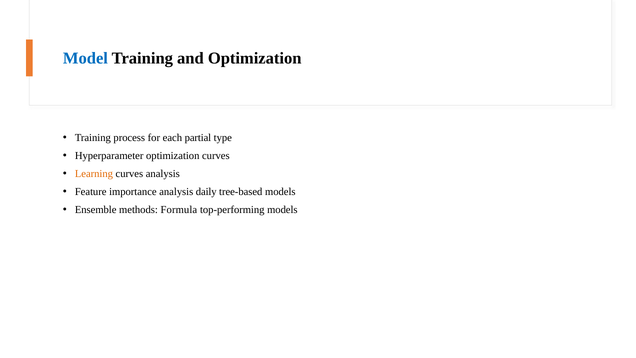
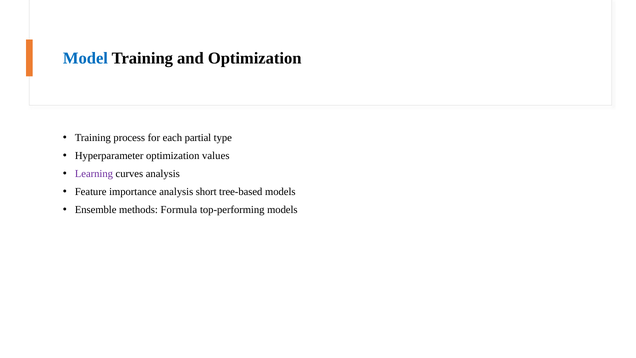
optimization curves: curves -> values (216, 156)
Learning colour: orange -> purple (94, 174)
daily: daily -> short (206, 192)
